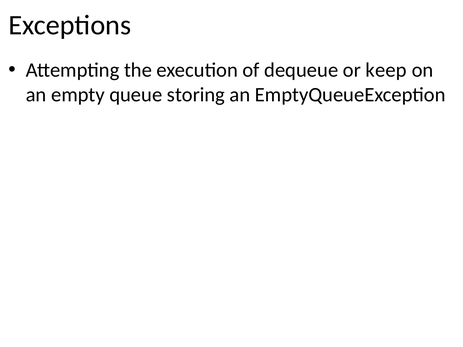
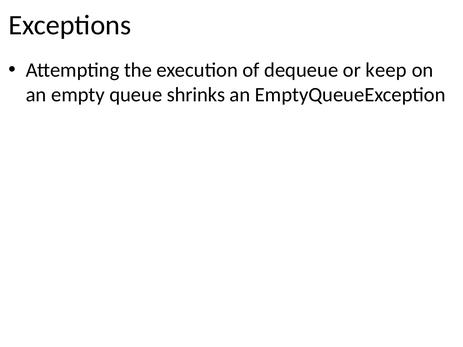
storing: storing -> shrinks (196, 95)
